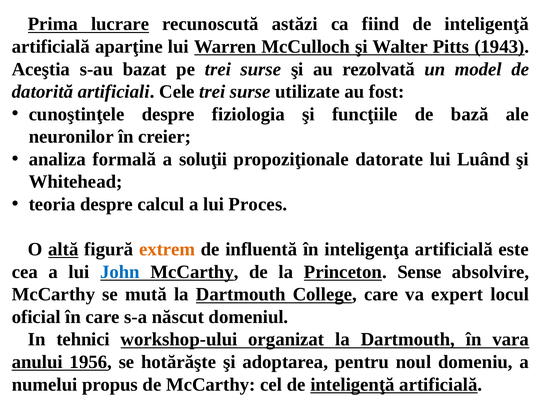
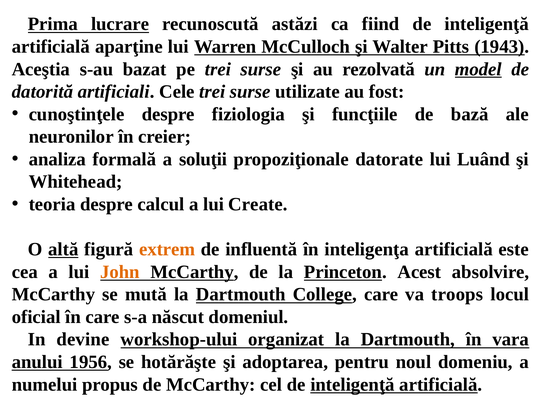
model underline: none -> present (478, 69)
Proces: Proces -> Create (258, 204)
John colour: blue -> orange (120, 272)
Sense: Sense -> Acest (419, 272)
expert: expert -> troops (457, 294)
tehnici: tehnici -> devine (83, 339)
